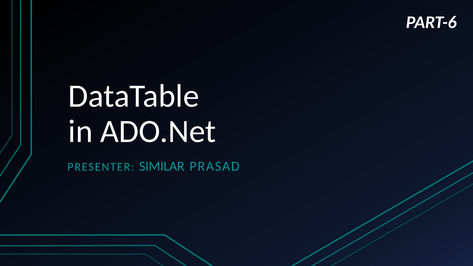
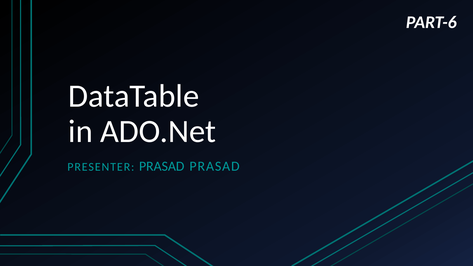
PRESENTER SIMILAR: SIMILAR -> PRASAD (162, 166)
